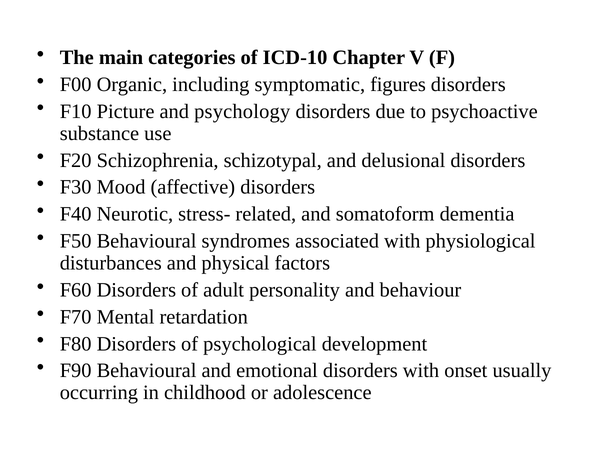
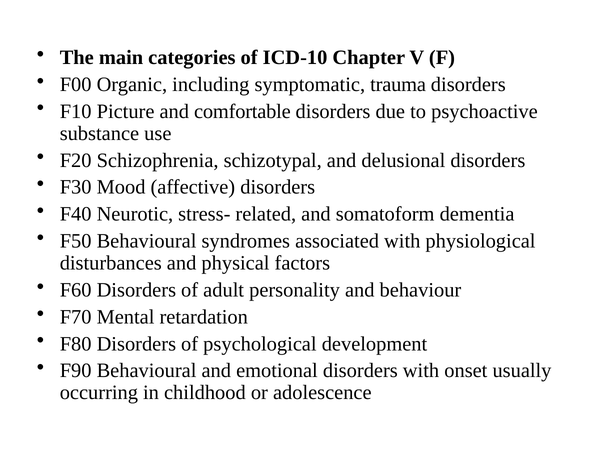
figures: figures -> trauma (398, 85)
psychology: psychology -> comfortable (242, 112)
